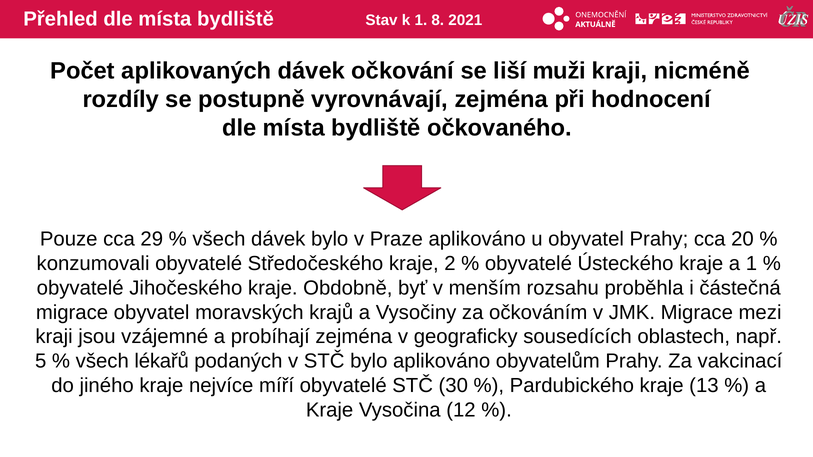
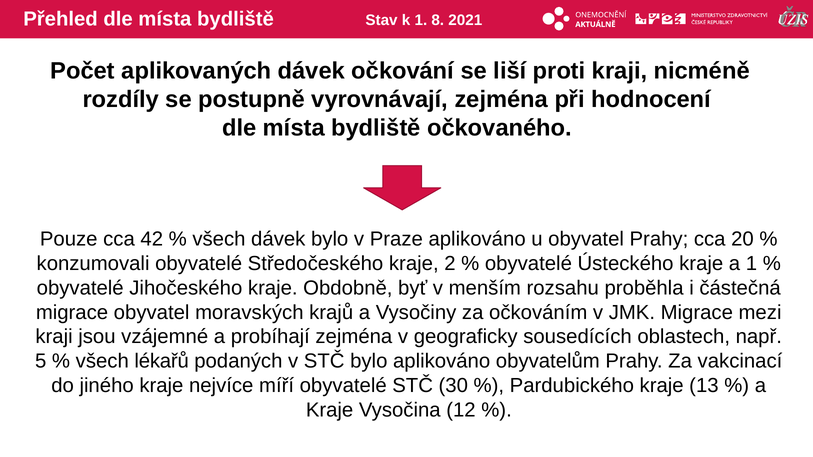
muži: muži -> proti (559, 71)
29: 29 -> 42 (152, 239)
